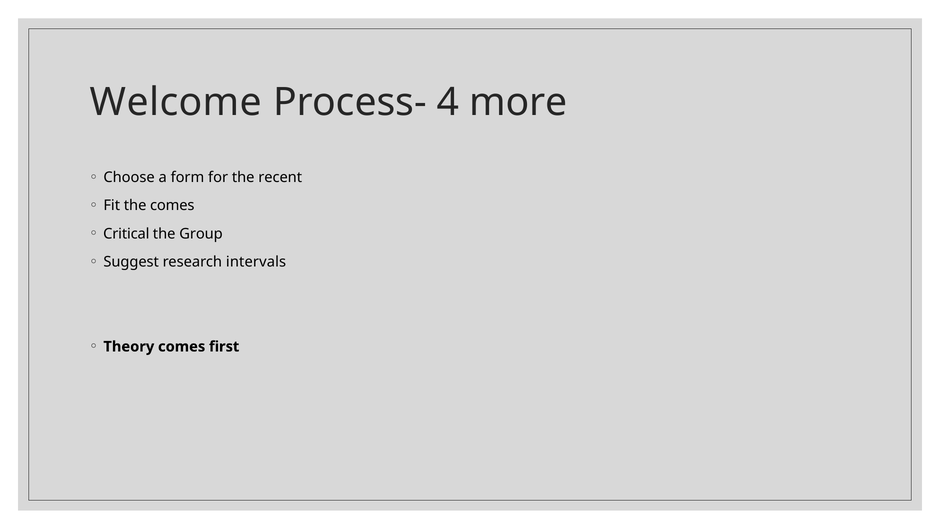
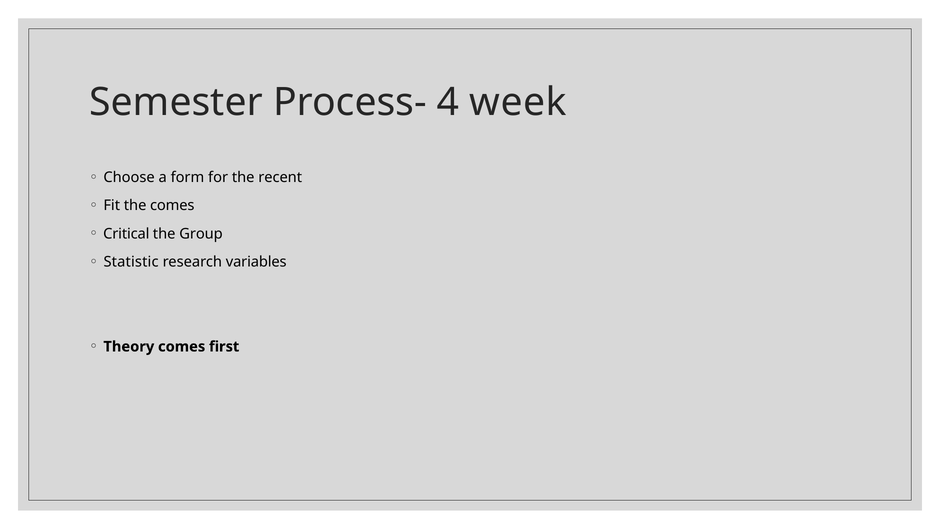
Welcome: Welcome -> Semester (176, 102)
more: more -> week (518, 102)
Suggest: Suggest -> Statistic (131, 262)
intervals: intervals -> variables (256, 262)
